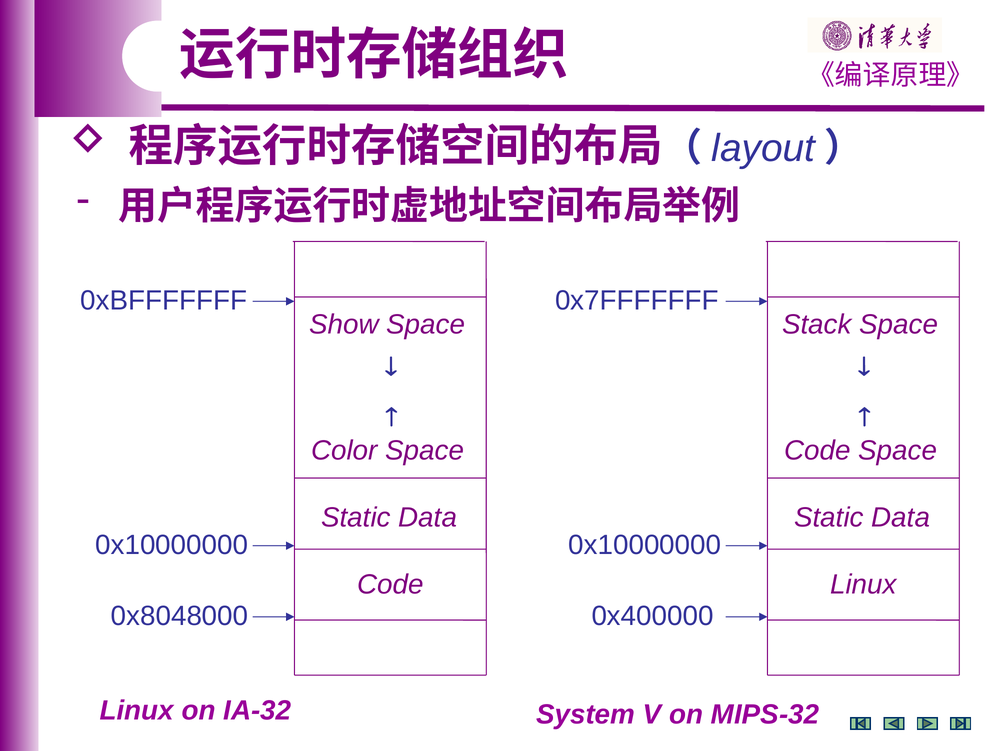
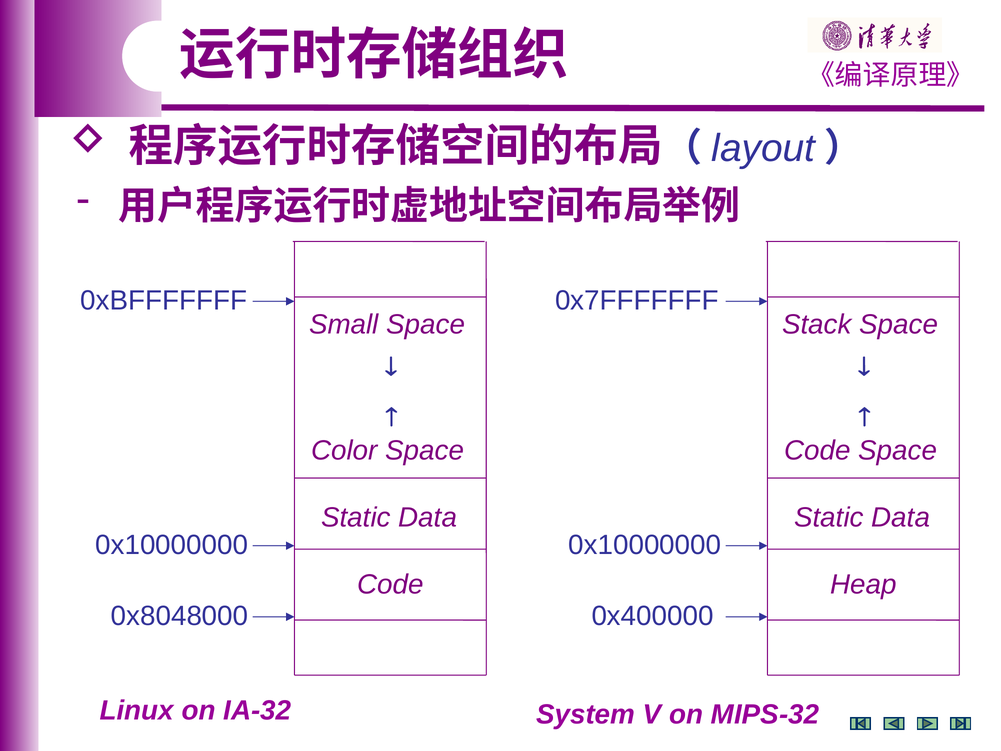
Show: Show -> Small (344, 325)
Linux: Linux -> Heap (863, 584)
